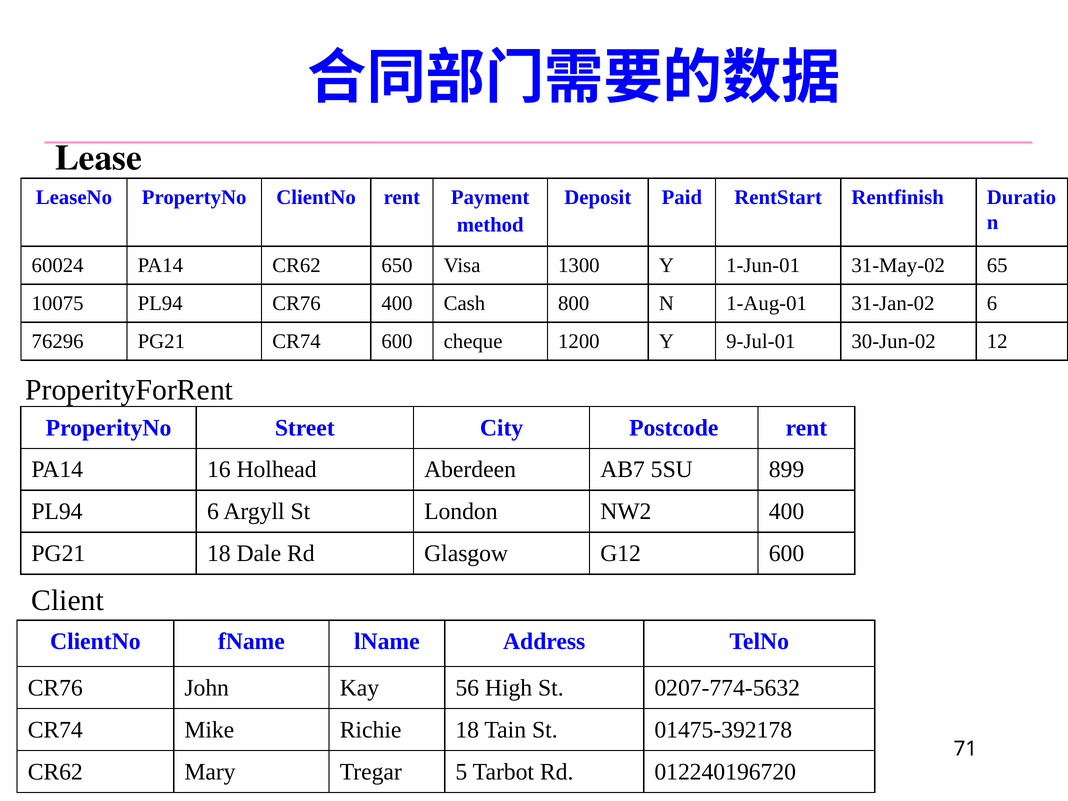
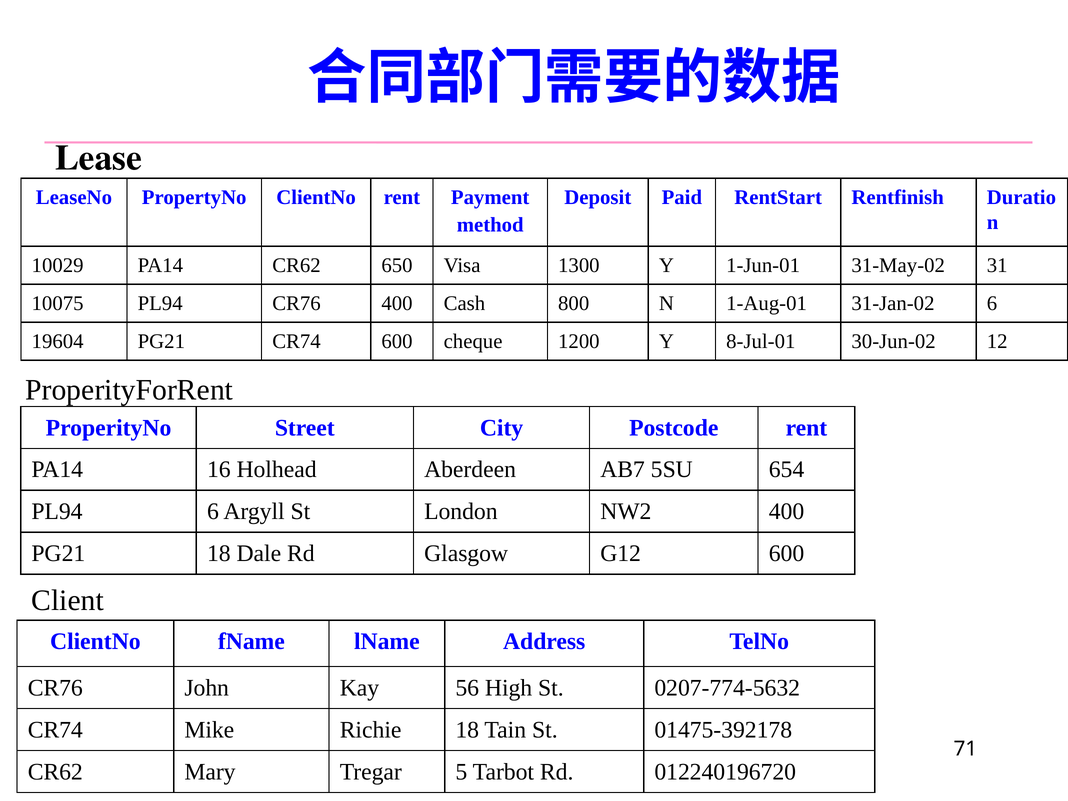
60024: 60024 -> 10029 (58, 265)
65: 65 -> 31 (997, 265)
76296: 76296 -> 19604 (58, 342)
9-Jul-01: 9-Jul-01 -> 8-Jul-01 (761, 342)
899: 899 -> 654 (787, 470)
